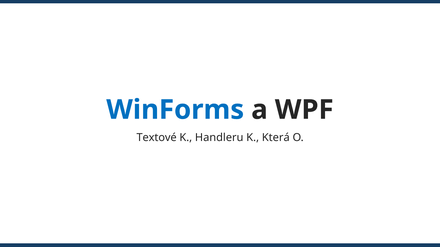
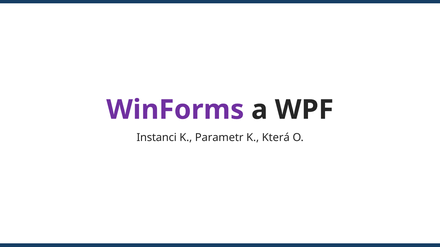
WinForms colour: blue -> purple (175, 110)
Textové: Textové -> Instanci (157, 138)
Handleru: Handleru -> Parametr (219, 138)
